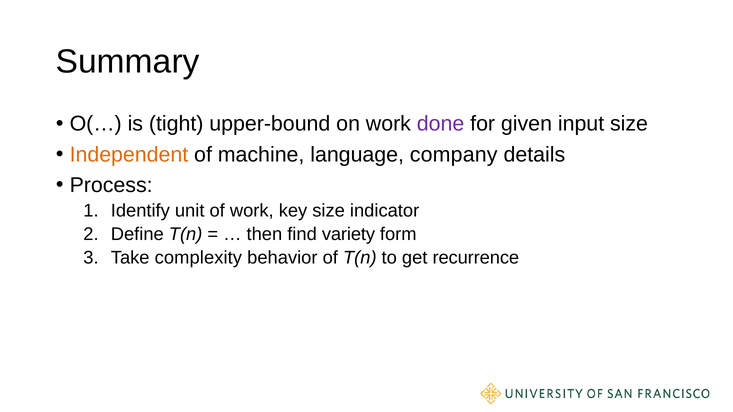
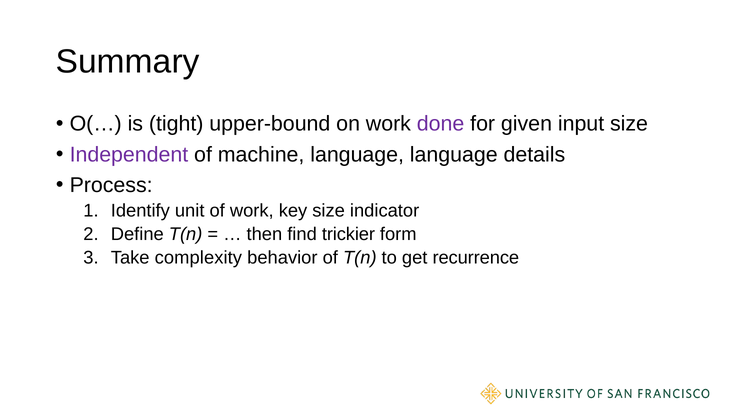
Independent colour: orange -> purple (129, 155)
language company: company -> language (454, 155)
variety: variety -> trickier (348, 234)
